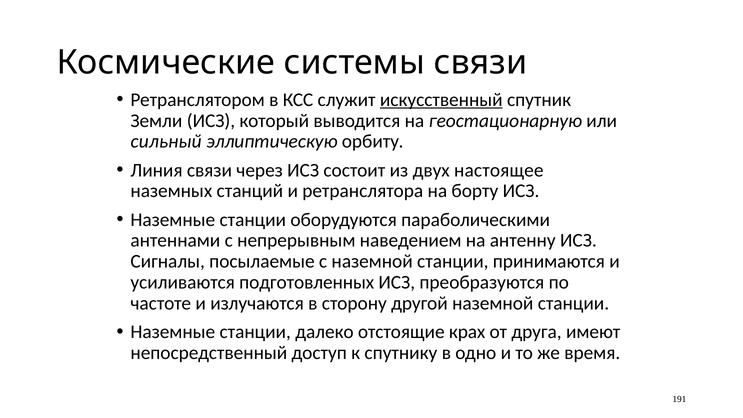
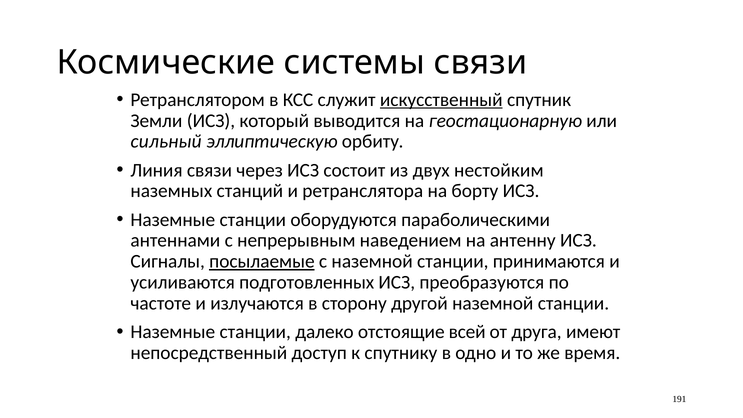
настоящее: настоящее -> нестойким (499, 170)
посылаемые underline: none -> present (262, 261)
крах: крах -> всей (467, 332)
